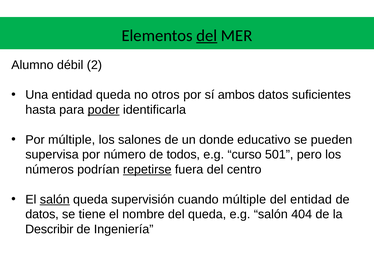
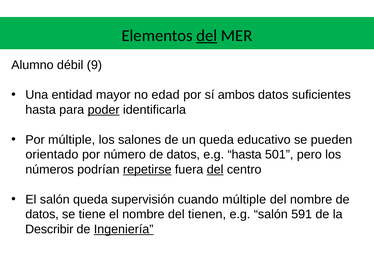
2: 2 -> 9 (94, 65)
entidad queda: queda -> mayor (113, 95)
otros: otros -> edad (166, 95)
un donde: donde -> queda (216, 140)
supervisa: supervisa -> orientado (52, 155)
número de todos: todos -> datos (183, 155)
e.g curso: curso -> hasta (245, 155)
del underline: none -> present (215, 170)
salón underline: present -> none (55, 200)
del entidad: entidad -> nombre (311, 200)
del queda: queda -> tienen (207, 215)
404: 404 -> 591 (302, 215)
Ingeniería underline: none -> present (124, 230)
